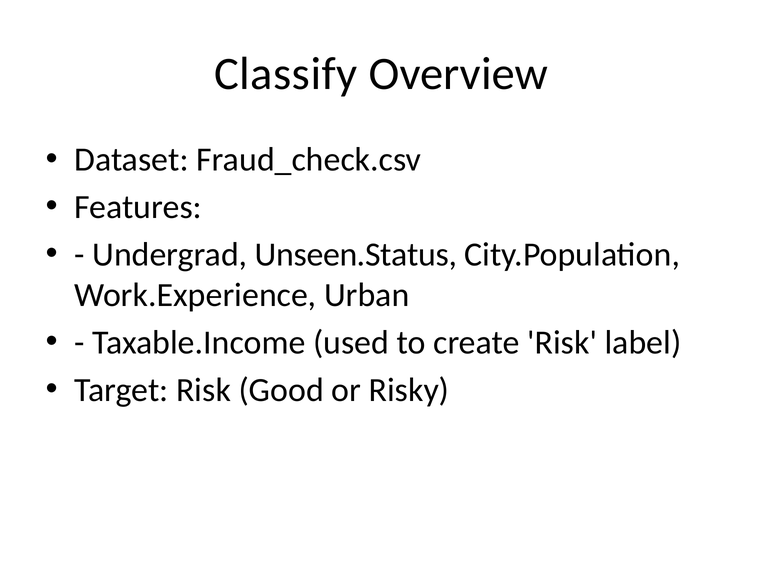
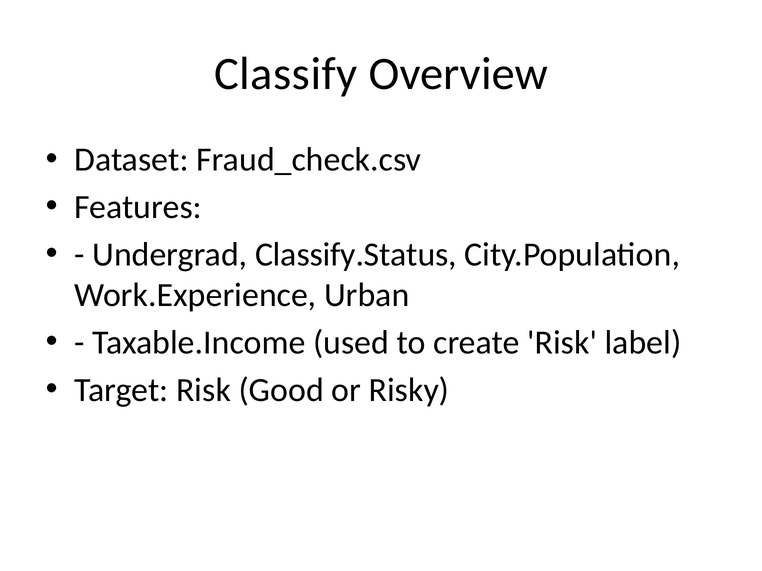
Unseen.Status: Unseen.Status -> Classify.Status (356, 255)
